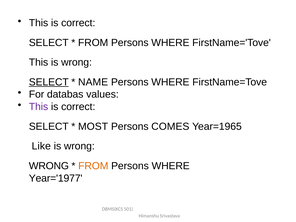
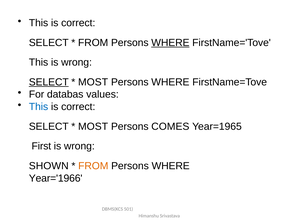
WHERE underline: none -> present (170, 43)
NAME: NAME -> MOST (93, 82)
This colour: purple -> blue (39, 107)
Like: Like -> First (41, 146)
WRONG: WRONG -> SHOWN (49, 166)
Year='1977: Year='1977 -> Year='1966 (56, 178)
